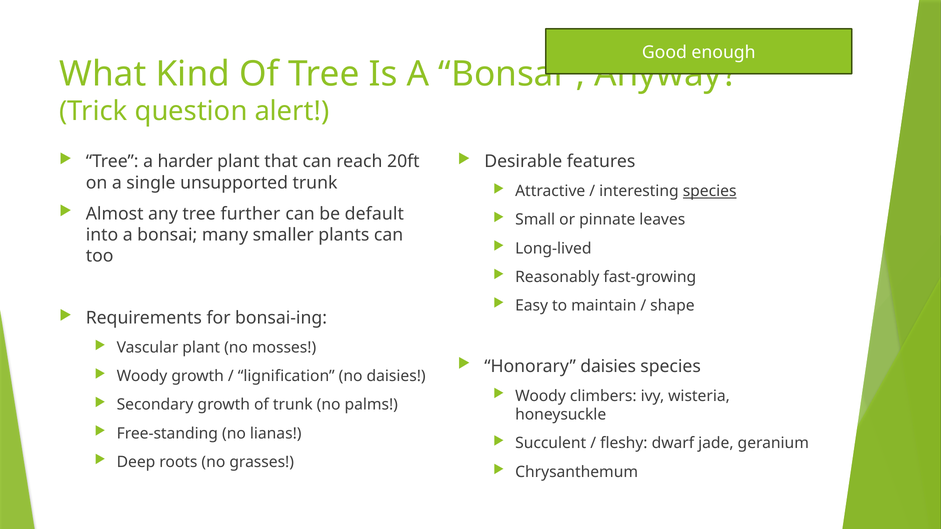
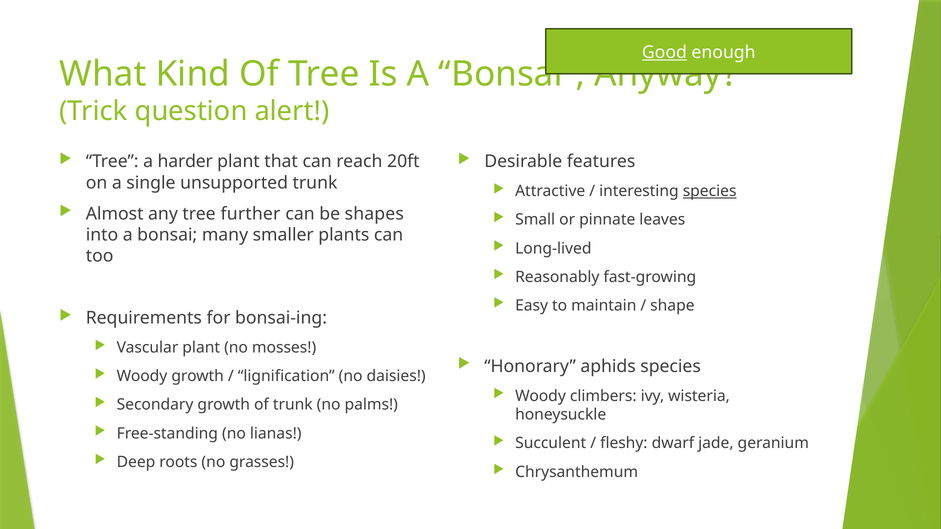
Good underline: none -> present (664, 52)
default: default -> shapes (374, 214)
Honorary daisies: daisies -> aphids (608, 367)
